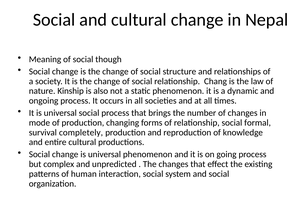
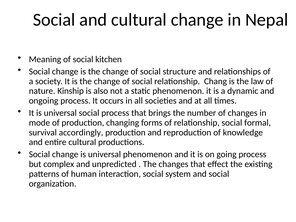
though: though -> kitchen (109, 59)
completely: completely -> accordingly (81, 132)
